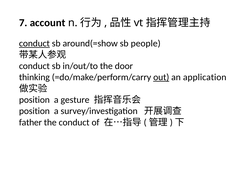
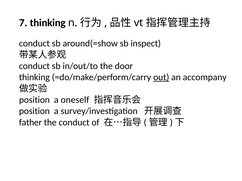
7 account: account -> thinking (48, 23)
conduct underline: present -> none (34, 44)
people: people -> inspect (146, 44)
application: application -> accompany (205, 77)
gesture: gesture -> oneself (75, 100)
